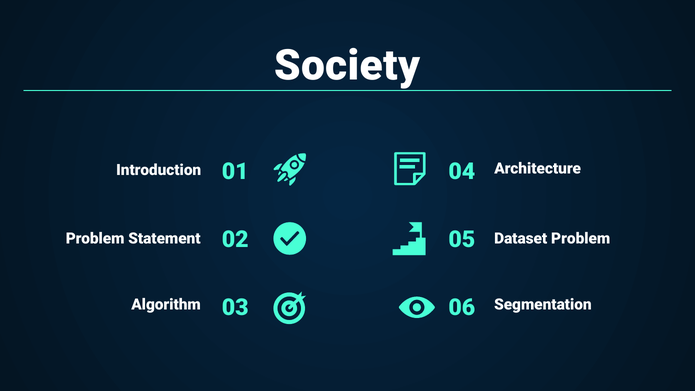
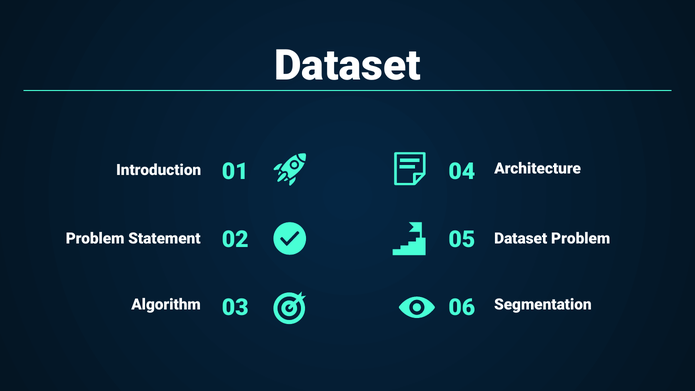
Society: Society -> Dataset (347, 66)
